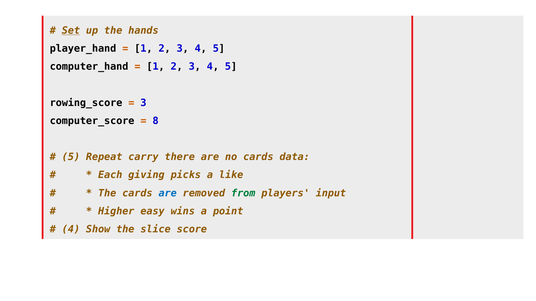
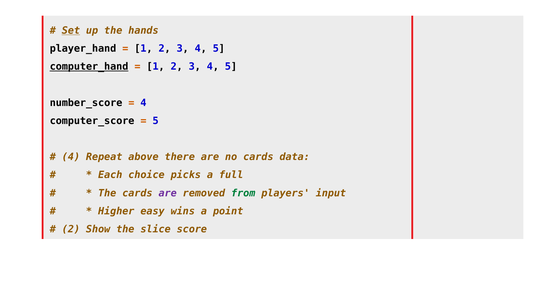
computer_hand underline: none -> present (89, 67)
rowing_score: rowing_score -> number_score (86, 103)
3: 3 -> 4 (143, 103)
8: 8 -> 5 (156, 121)
5: 5 -> 4 (71, 157)
carry: carry -> above (143, 157)
giving: giving -> choice (146, 175)
like: like -> full (231, 175)
are colour: blue -> purple (168, 193)
4: 4 -> 2 (71, 230)
